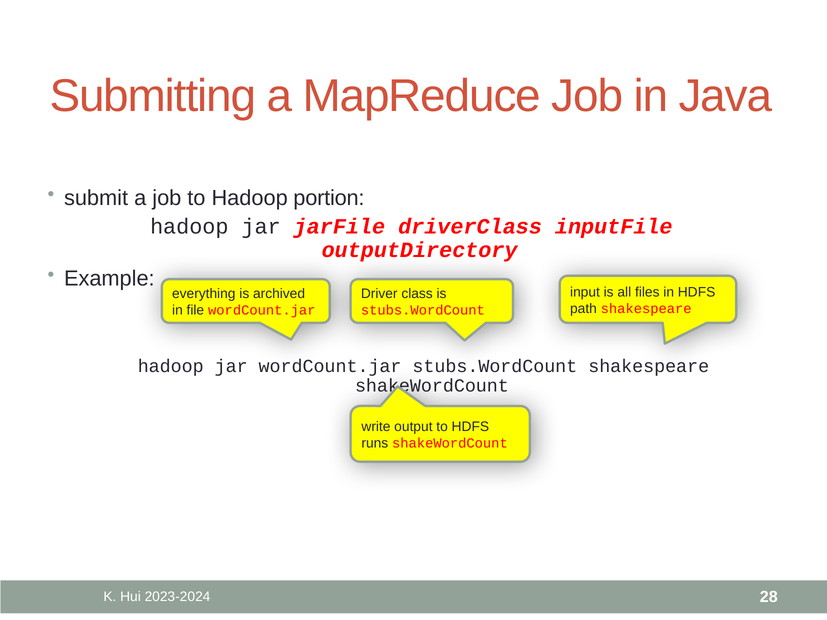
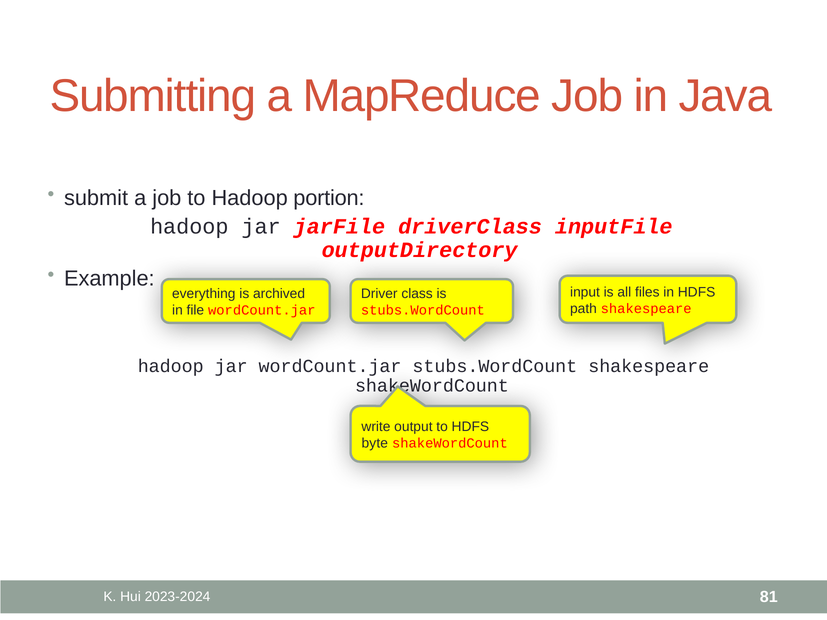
runs: runs -> byte (375, 443)
28: 28 -> 81 (769, 597)
